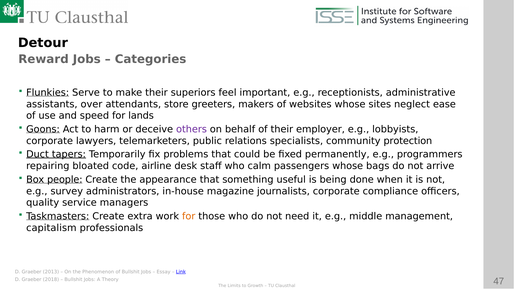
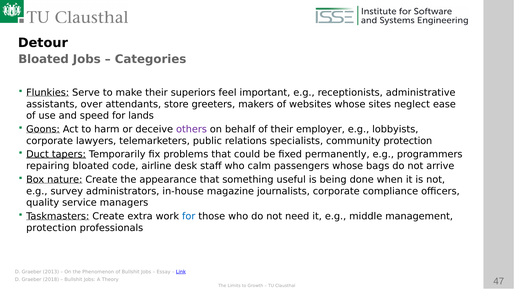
Reward: Reward -> Bloated (44, 59)
people: people -> nature (65, 179)
for colour: orange -> blue (189, 216)
capitalism: capitalism -> protection (51, 228)
